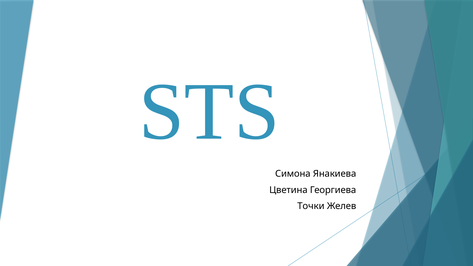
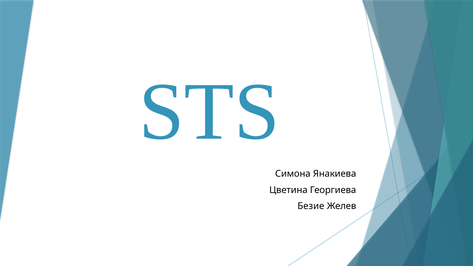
Точки: Точки -> Безие (311, 206)
